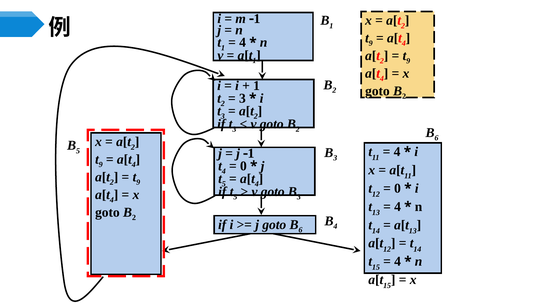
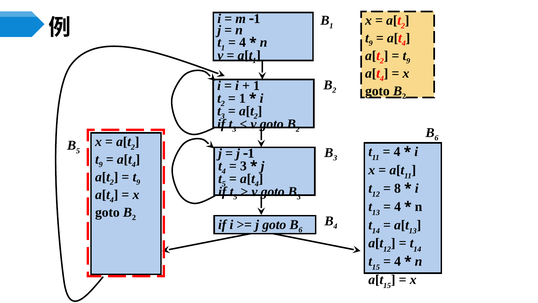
3: 3 -> 1 (242, 98)
0: 0 -> 3 (243, 166)
0: 0 -> 8 (397, 188)
